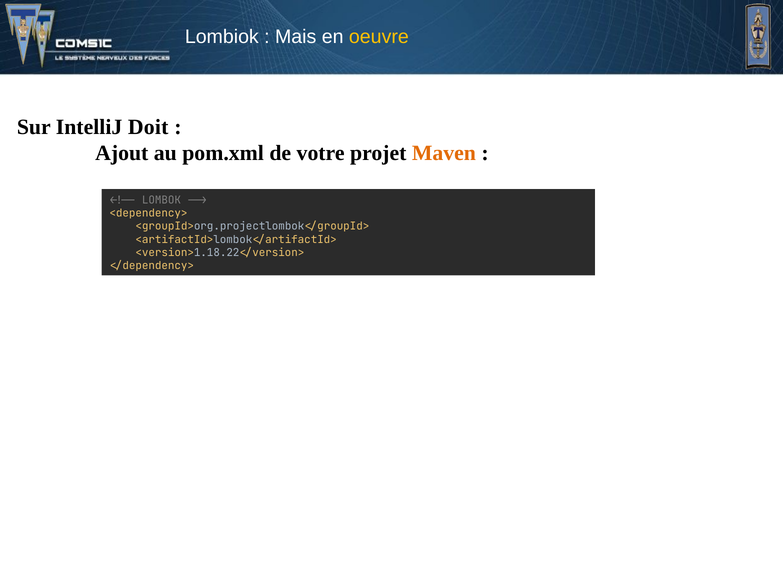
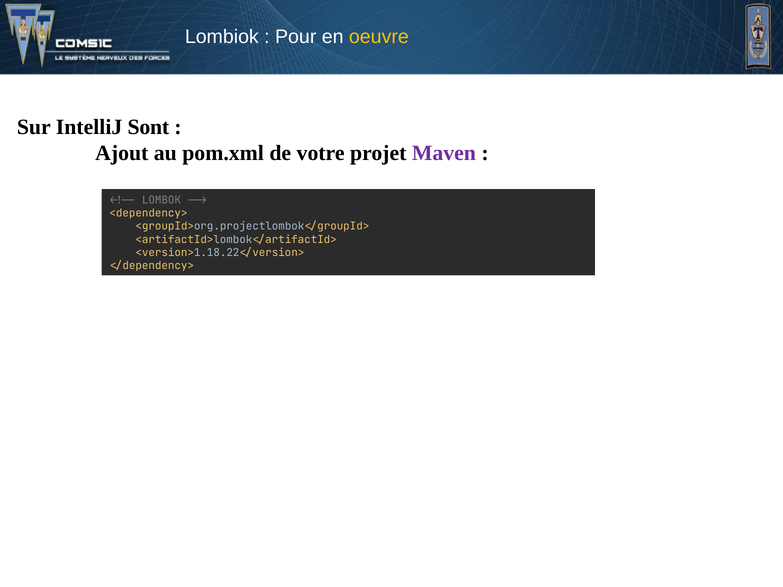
Mais: Mais -> Pour (296, 37)
Doit: Doit -> Sont (148, 127)
Maven colour: orange -> purple (444, 153)
